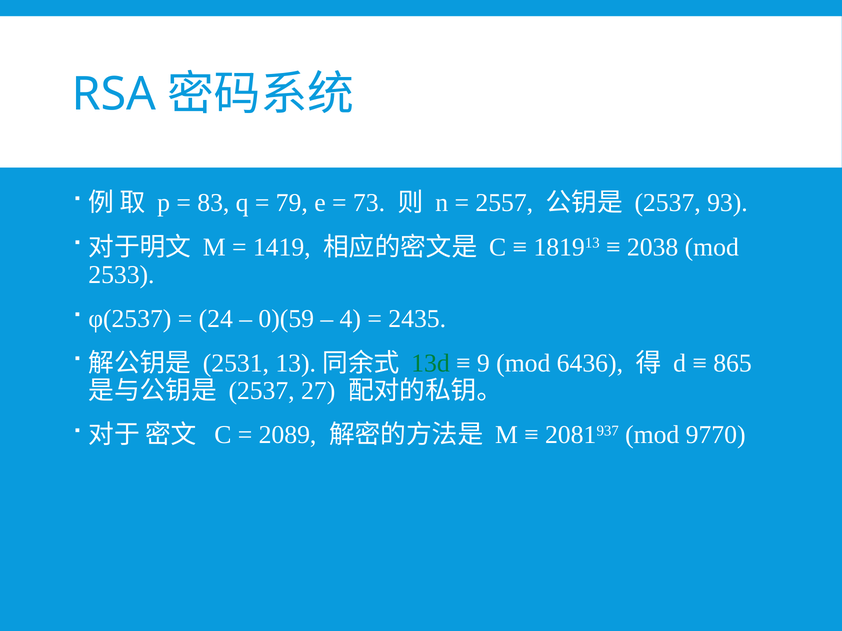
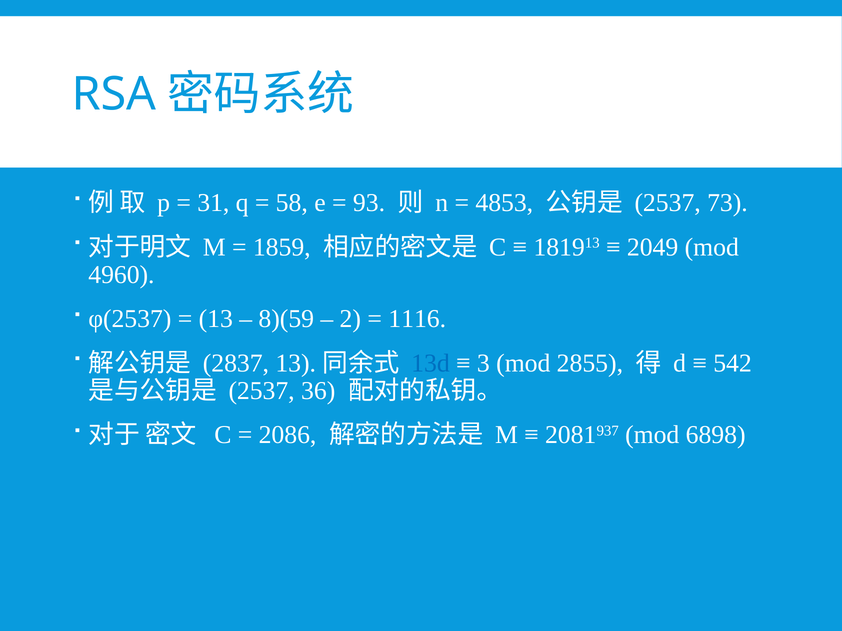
83: 83 -> 31 (213, 203)
79: 79 -> 58 (292, 203)
73: 73 -> 93 (369, 203)
2557: 2557 -> 4853 (504, 203)
93: 93 -> 73 (727, 203)
1419: 1419 -> 1859 (282, 247)
2038: 2038 -> 2049 (653, 247)
2533: 2533 -> 4960 (121, 275)
24: 24 -> 13 (216, 319)
0)(59: 0)(59 -> 8)(59 (286, 319)
4: 4 -> 2 (350, 319)
2435: 2435 -> 1116 (417, 319)
2531: 2531 -> 2837 (236, 363)
13d colour: green -> blue (430, 363)
9: 9 -> 3 (483, 363)
6436: 6436 -> 2855 (590, 363)
865: 865 -> 542 (733, 363)
27: 27 -> 36 (318, 391)
2089: 2089 -> 2086 (288, 435)
9770: 9770 -> 6898 (716, 435)
